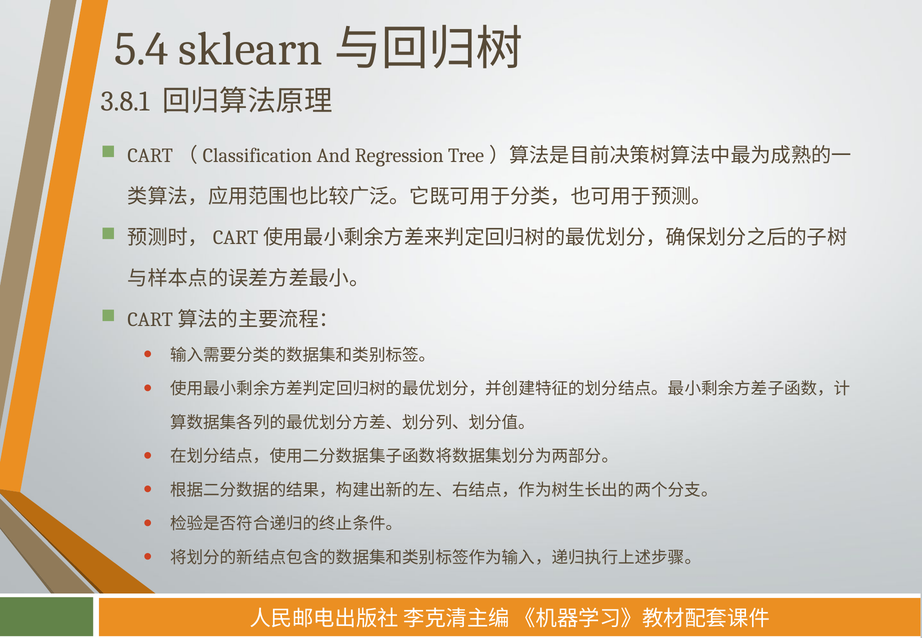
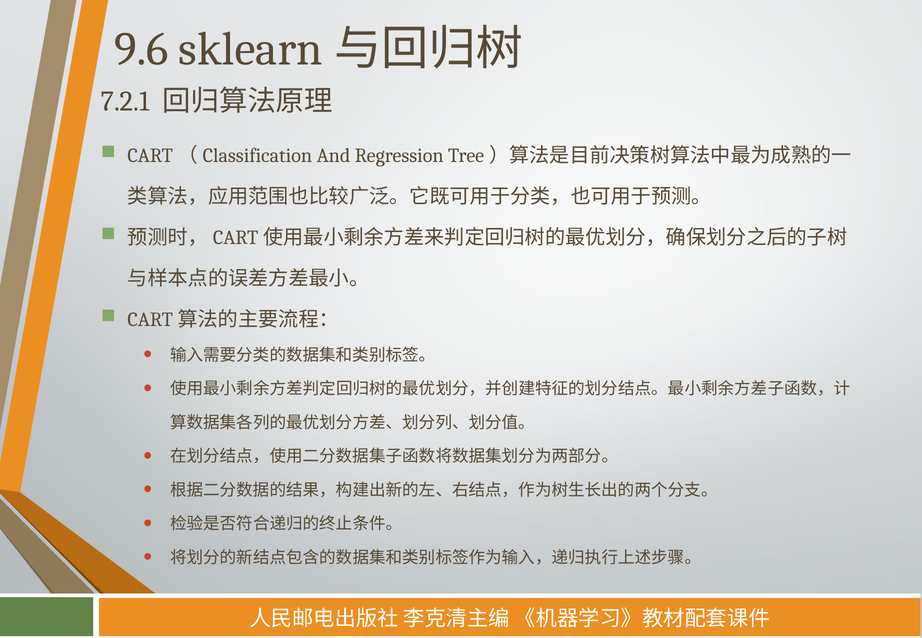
5.4: 5.4 -> 9.6 (141, 49)
3.8.1: 3.8.1 -> 7.2.1 (125, 102)
